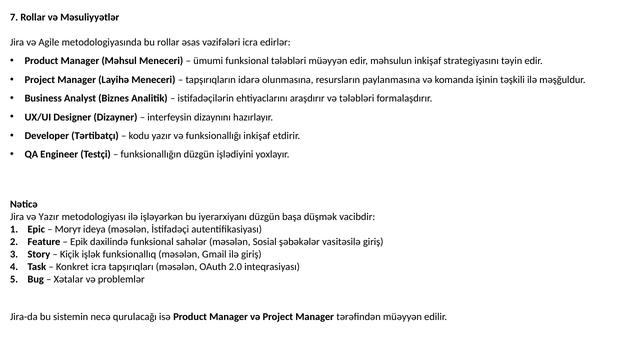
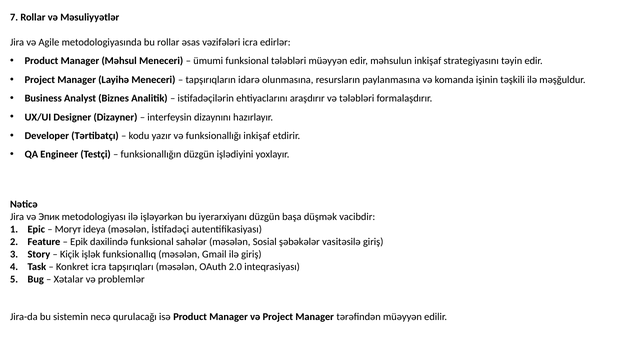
və Yazır: Yazır -> Эпик (49, 217)
